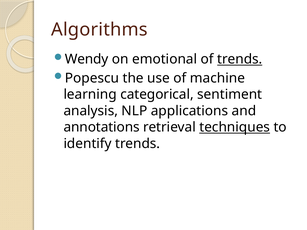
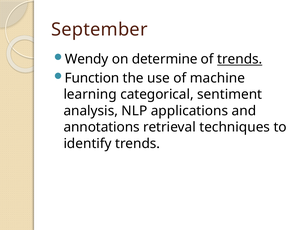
Algorithms: Algorithms -> September (99, 30)
emotional: emotional -> determine (165, 59)
Popescu: Popescu -> Function (92, 78)
techniques underline: present -> none (235, 127)
